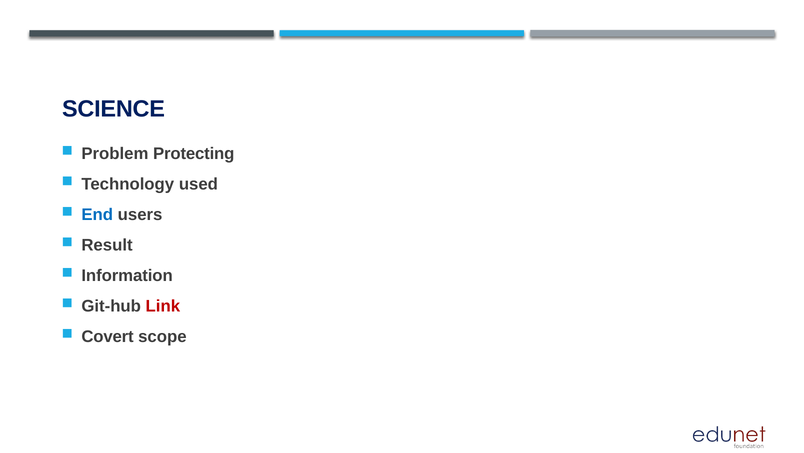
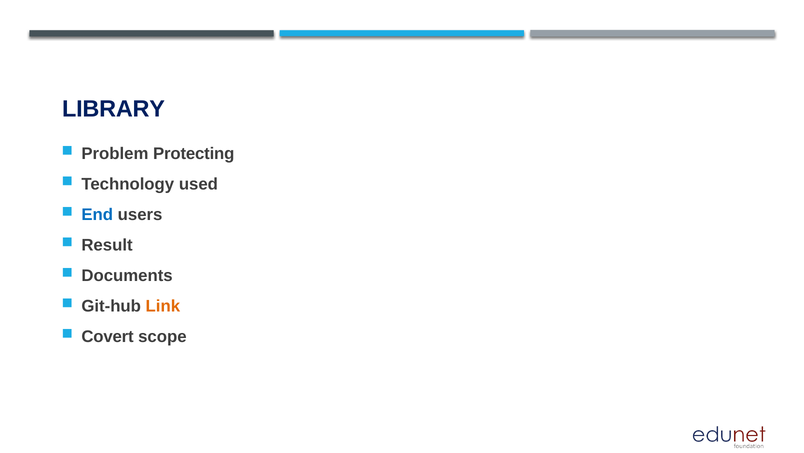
SCIENCE: SCIENCE -> LIBRARY (114, 109)
Information: Information -> Documents (127, 275)
Link colour: red -> orange (163, 306)
